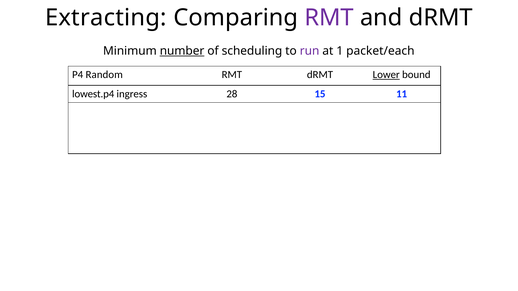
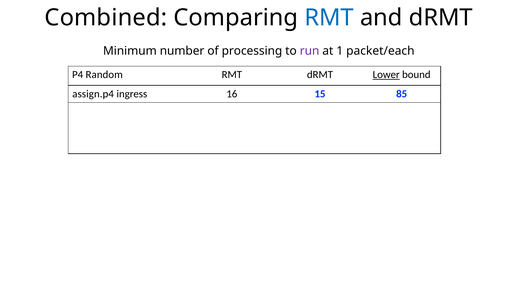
Extracting: Extracting -> Combined (106, 18)
RMT colour: purple -> blue (329, 18)
number underline: present -> none (182, 51)
scheduling: scheduling -> processing (252, 51)
lowest.p4: lowest.p4 -> assign.p4 (93, 94)
28: 28 -> 16 (232, 94)
11: 11 -> 85 (402, 94)
